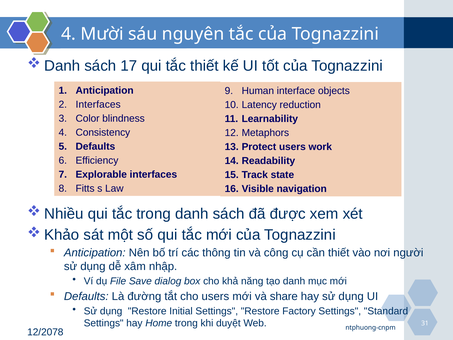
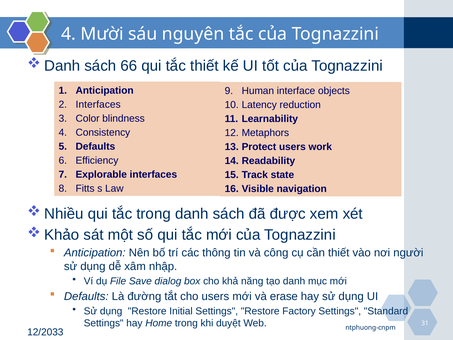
17: 17 -> 66 (129, 66)
share: share -> erase (284, 296)
12/2078: 12/2078 -> 12/2033 (45, 332)
